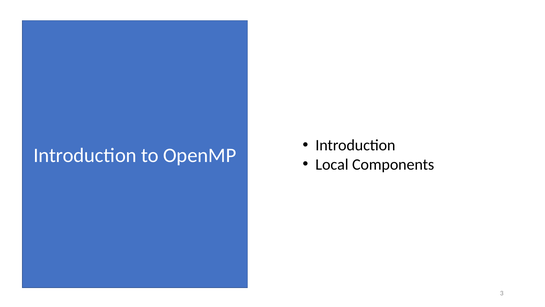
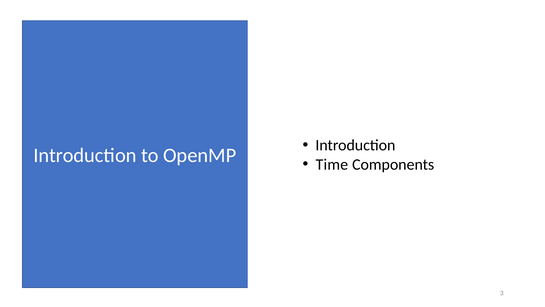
Local: Local -> Time (332, 164)
